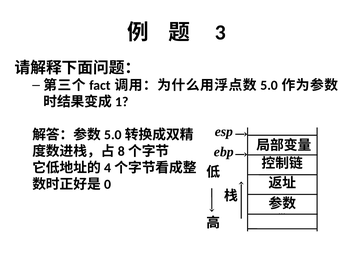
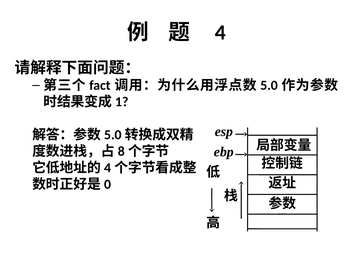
3: 3 -> 4 (220, 32)
